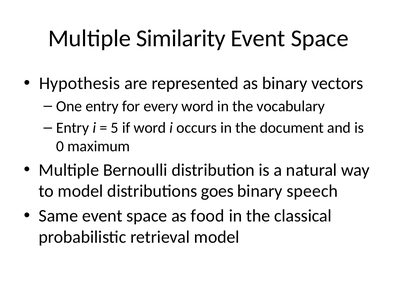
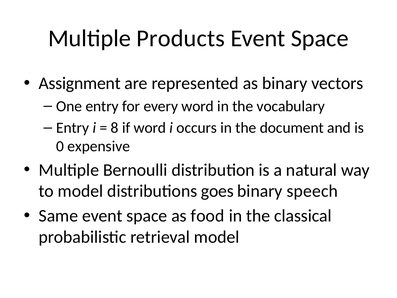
Similarity: Similarity -> Products (181, 38)
Hypothesis: Hypothesis -> Assignment (80, 83)
5: 5 -> 8 (115, 128)
maximum: maximum -> expensive (99, 146)
